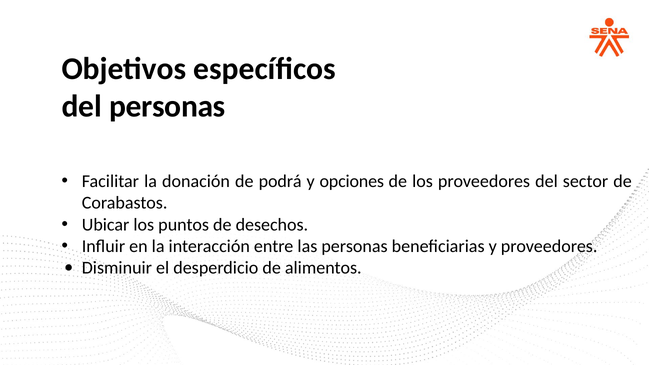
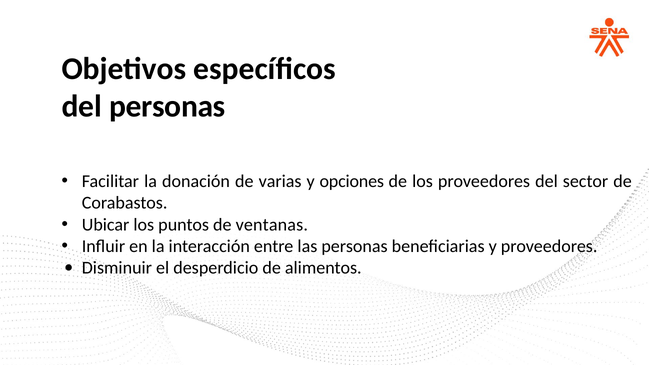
podrá: podrá -> varias (280, 181)
desechos: desechos -> ventanas (272, 225)
